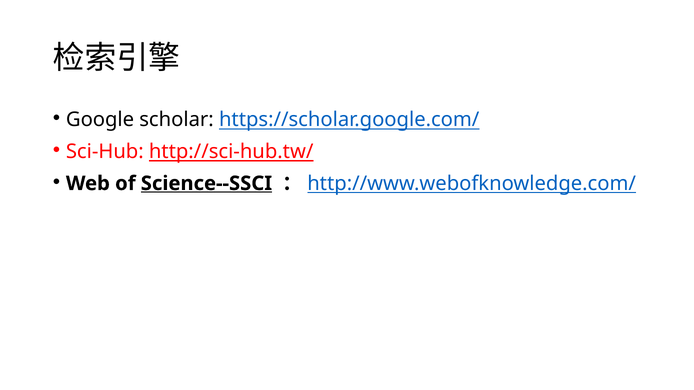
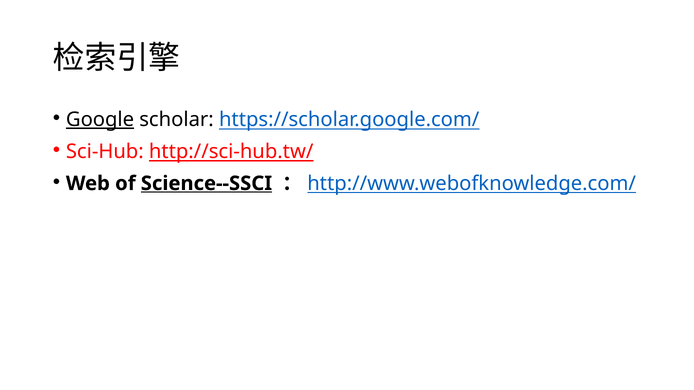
Google underline: none -> present (100, 120)
